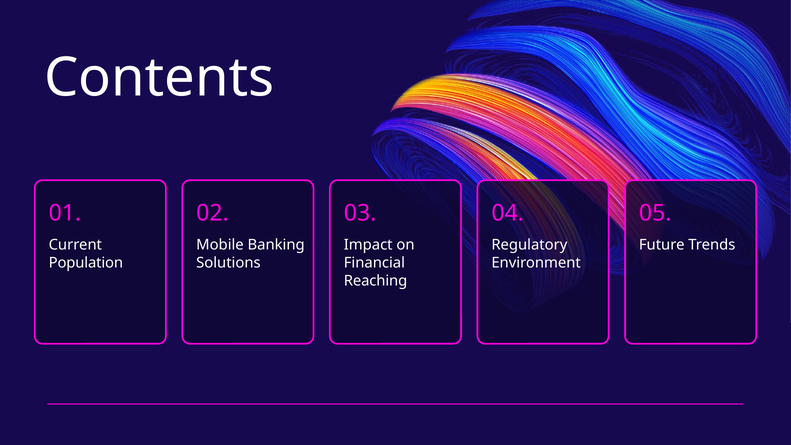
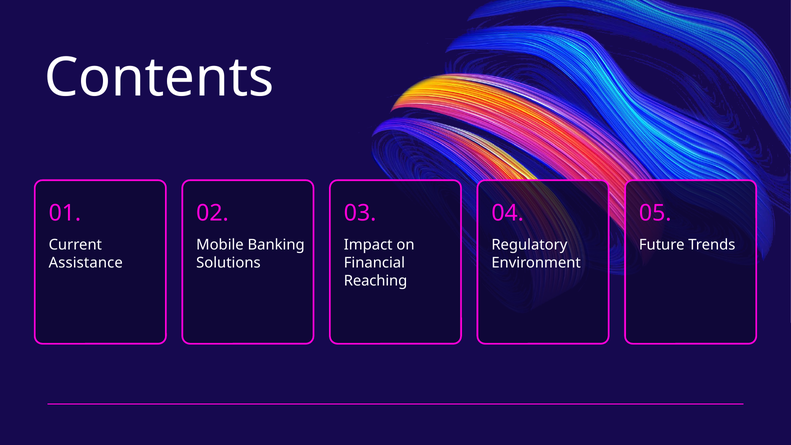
Population: Population -> Assistance (86, 263)
